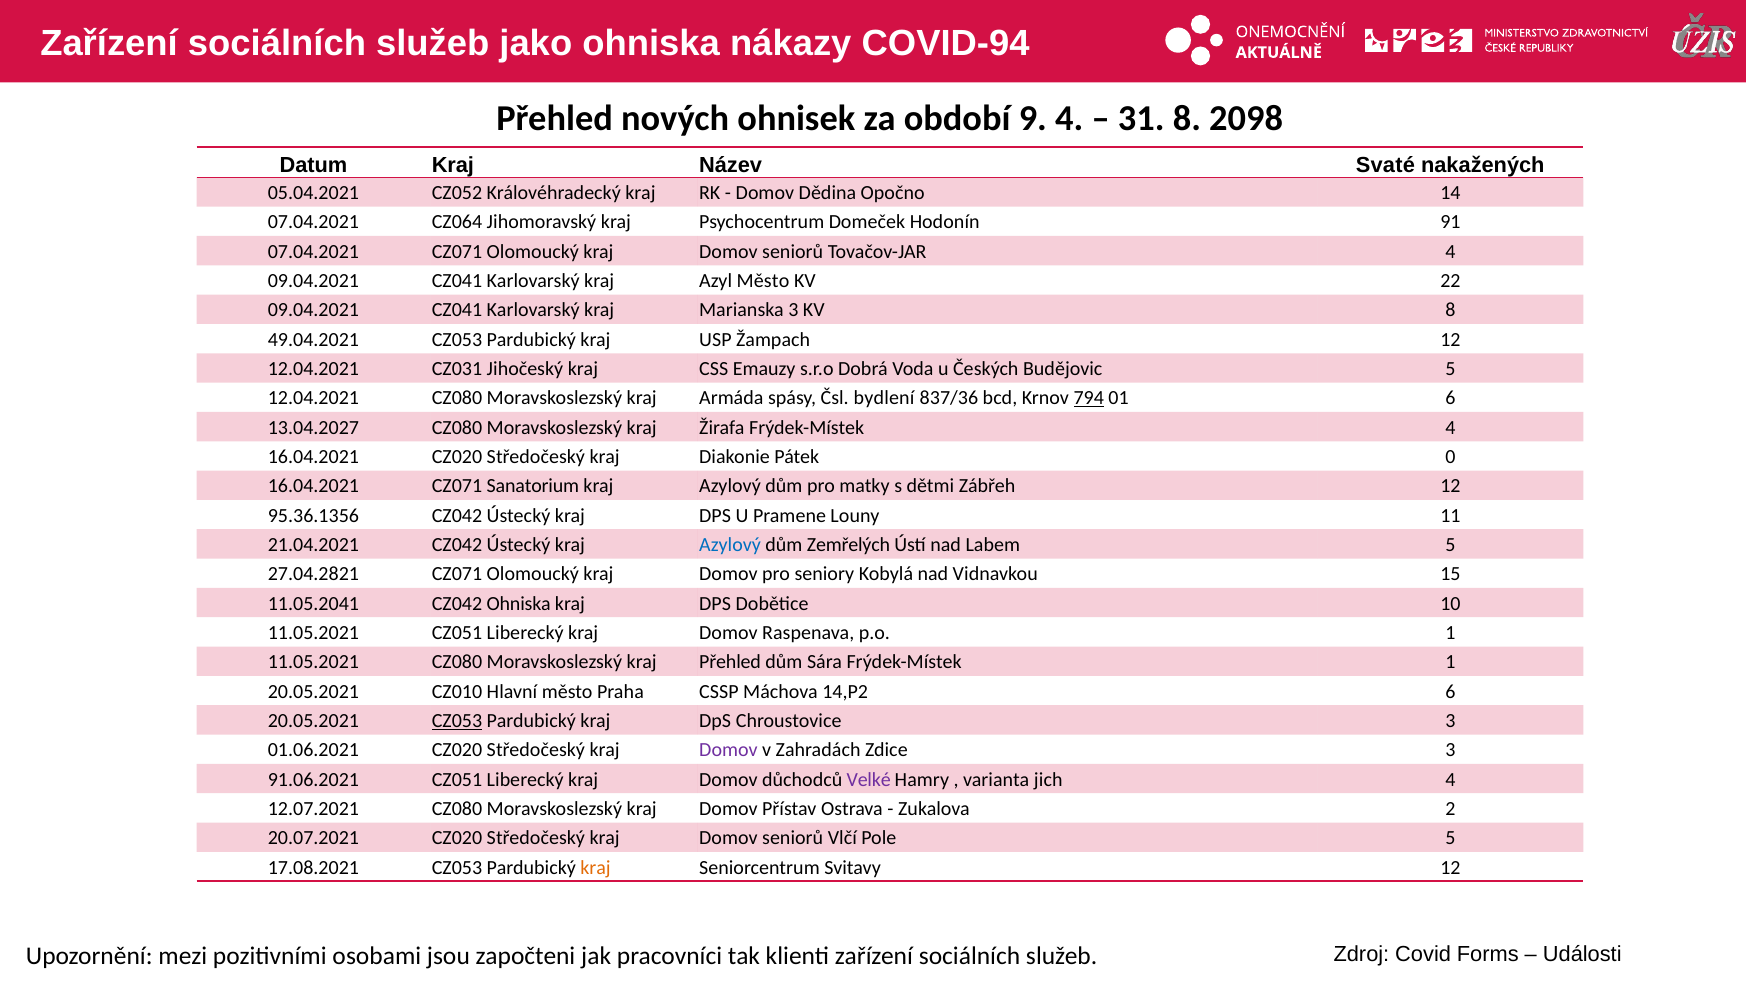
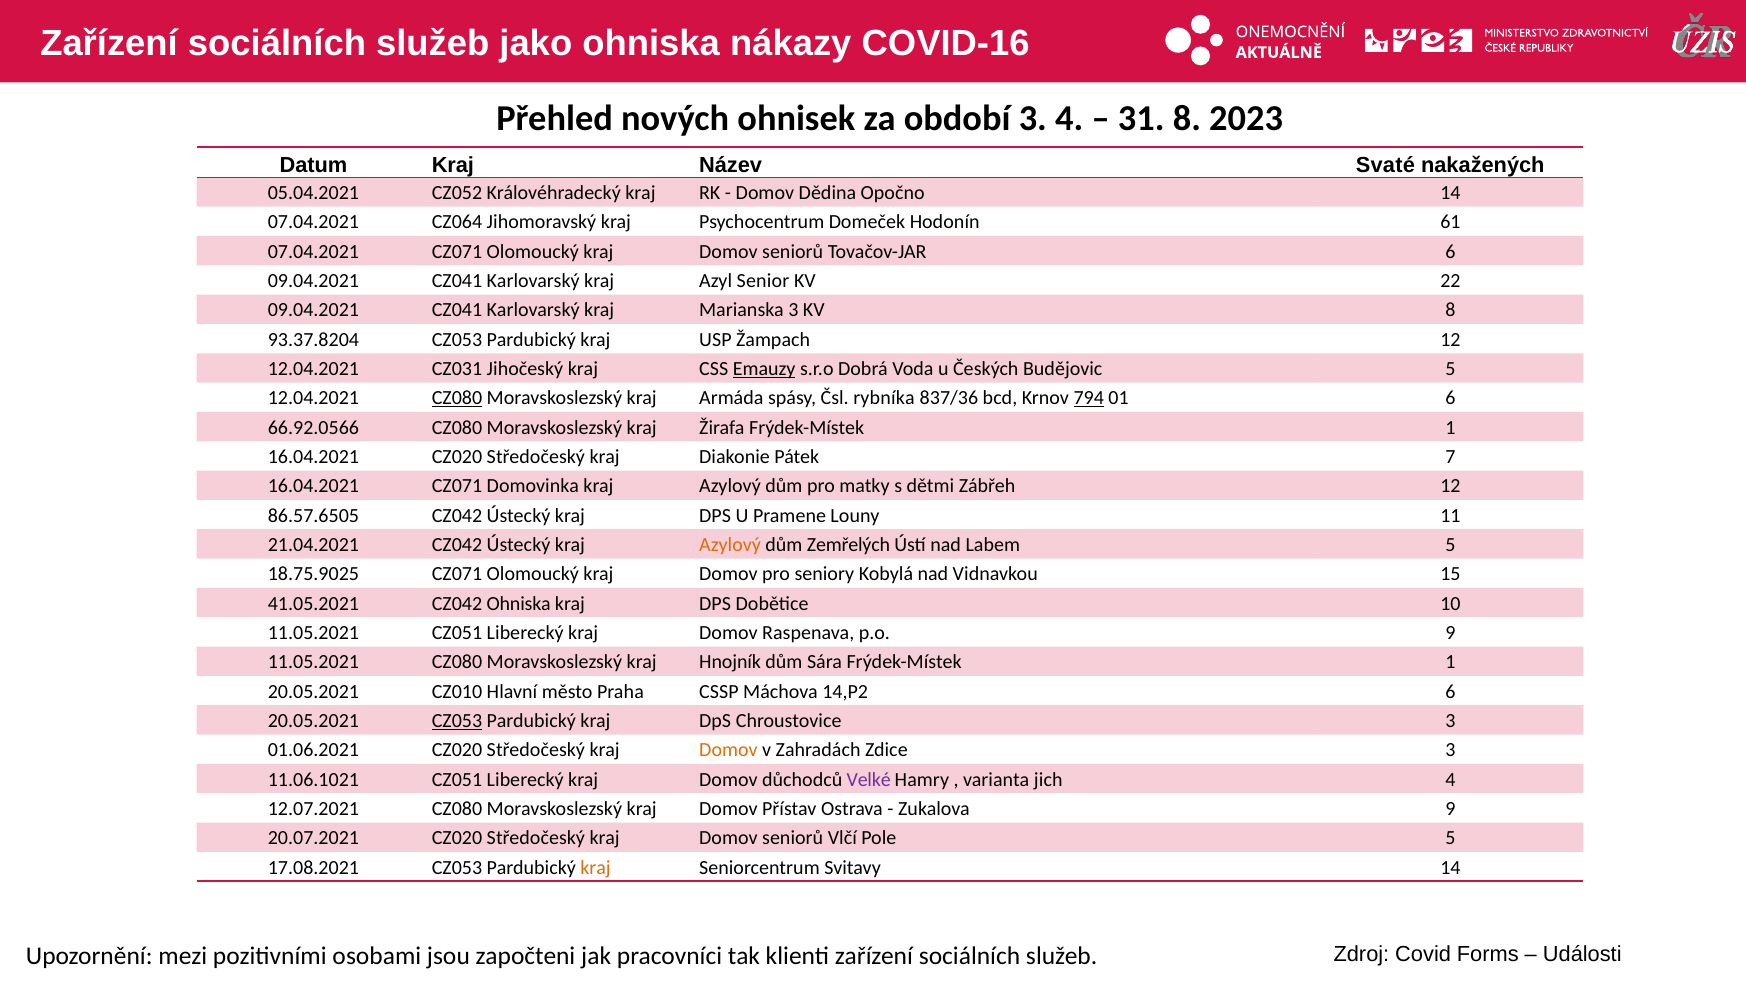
COVID-94: COVID-94 -> COVID-16 (946, 43)
období 9: 9 -> 3 (1033, 118)
2098: 2098 -> 2023 (1246, 118)
91: 91 -> 61 (1450, 222)
Tovačov-JAR 4: 4 -> 6 (1450, 252)
Azyl Město: Město -> Senior (763, 281)
49.04.2021: 49.04.2021 -> 93.37.8204 (313, 340)
Emauzy underline: none -> present (764, 369)
CZ080 underline: none -> present (457, 398)
bydlení: bydlení -> rybníka (884, 398)
13.04.2027: 13.04.2027 -> 66.92.0566 (313, 428)
Žirafa Frýdek-Místek 4: 4 -> 1 (1450, 428)
0: 0 -> 7 (1450, 457)
Sanatorium: Sanatorium -> Domovinka (533, 486)
95.36.1356: 95.36.1356 -> 86.57.6505 (313, 516)
Azylový colour: blue -> orange (730, 545)
27.04.2821: 27.04.2821 -> 18.75.9025 (313, 574)
11.05.2041: 11.05.2041 -> 41.05.2021 (313, 604)
p.o 1: 1 -> 9 (1450, 633)
kraj Přehled: Přehled -> Hnojník (730, 662)
Domov colour: purple -> orange (728, 750)
91.06.2021: 91.06.2021 -> 11.06.1021 (313, 780)
Zukalova 2: 2 -> 9 (1450, 809)
Svitavy 12: 12 -> 14 (1450, 868)
